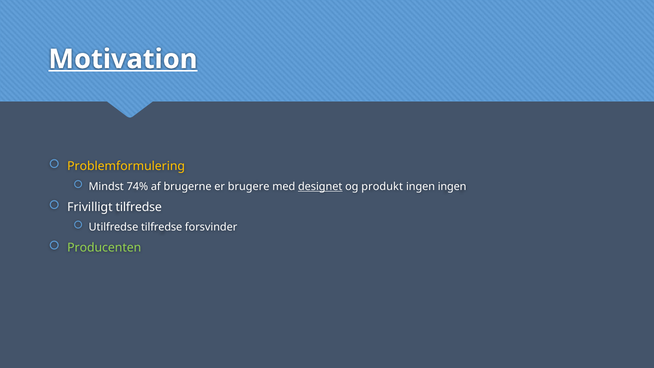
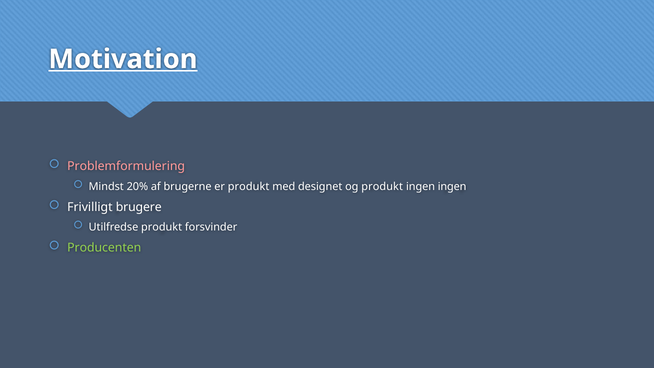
Problemformulering colour: yellow -> pink (126, 166)
74%: 74% -> 20% (137, 186)
er brugere: brugere -> produkt (249, 186)
designet underline: present -> none (320, 186)
Frivilligt tilfredse: tilfredse -> brugere (139, 207)
Utilfredse tilfredse: tilfredse -> produkt (162, 227)
